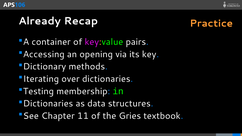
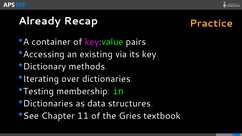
opening: opening -> existing (96, 54)
